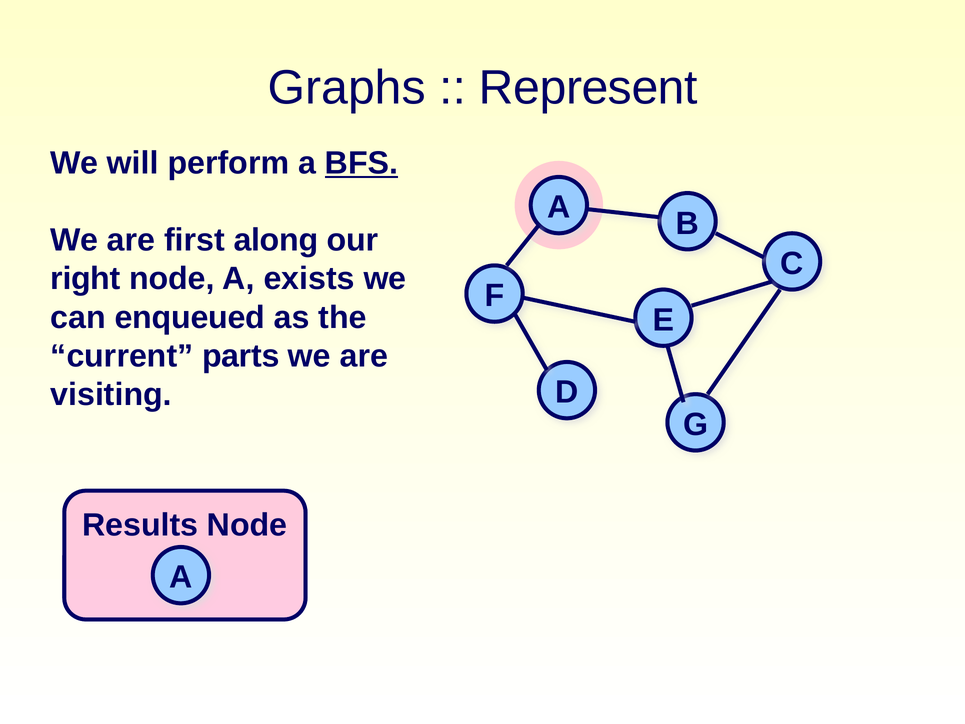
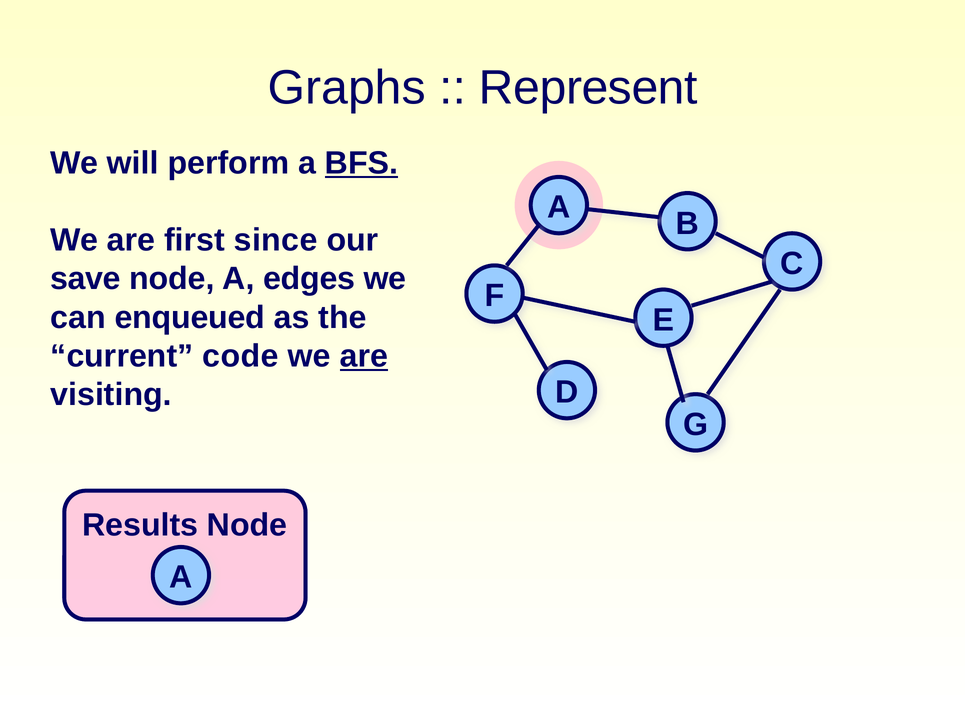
along: along -> since (276, 240)
right: right -> save (85, 279)
exists: exists -> edges (309, 279)
parts: parts -> code (240, 356)
are underline: none -> present (364, 356)
